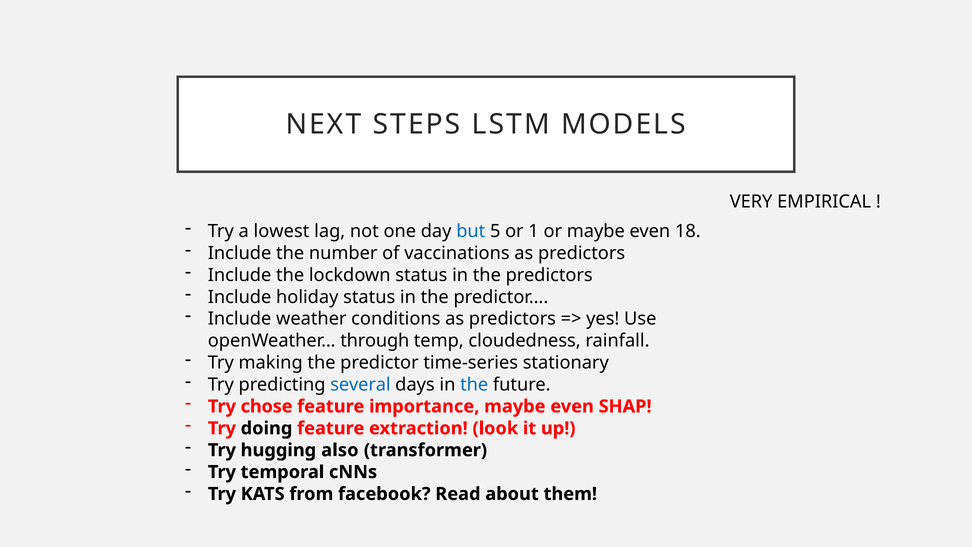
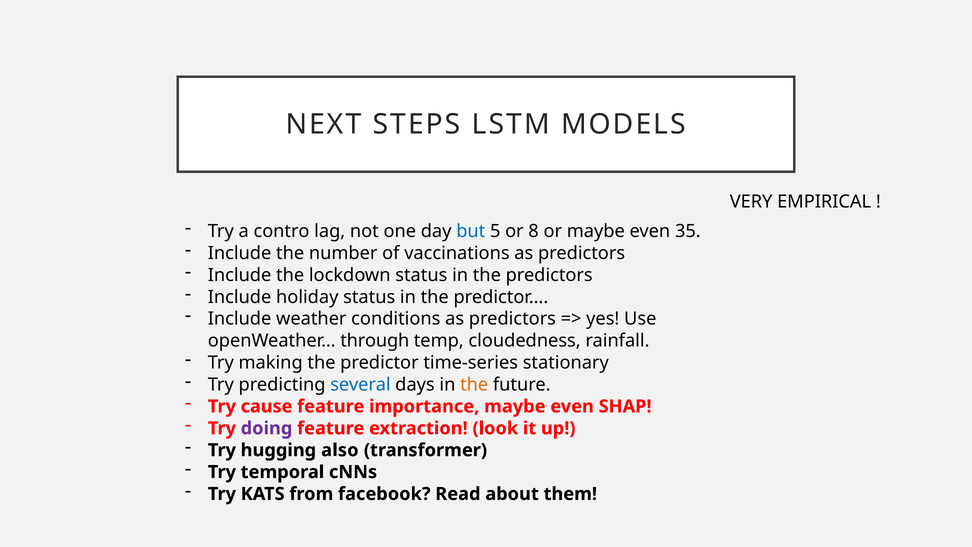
lowest: lowest -> contro (282, 231)
1: 1 -> 8 (534, 231)
18: 18 -> 35 (688, 231)
the colour: blue -> orange (474, 384)
chose: chose -> cause (267, 406)
doing colour: black -> purple (267, 428)
